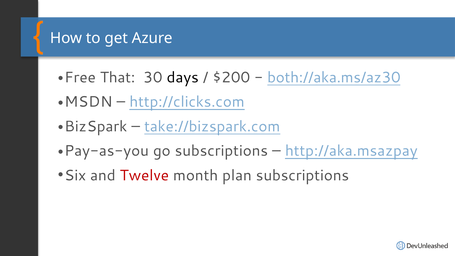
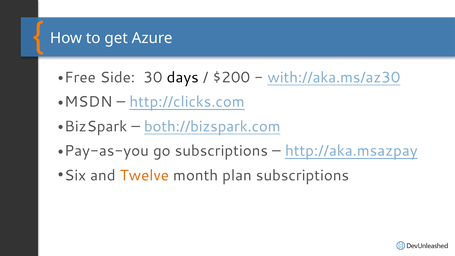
That: That -> Side (117, 77)
both://aka.ms/az30: both://aka.ms/az30 -> with://aka.ms/az30 (334, 77)
take://bizspark.com: take://bizspark.com -> both://bizspark.com (212, 126)
Twelve colour: red -> orange (144, 175)
